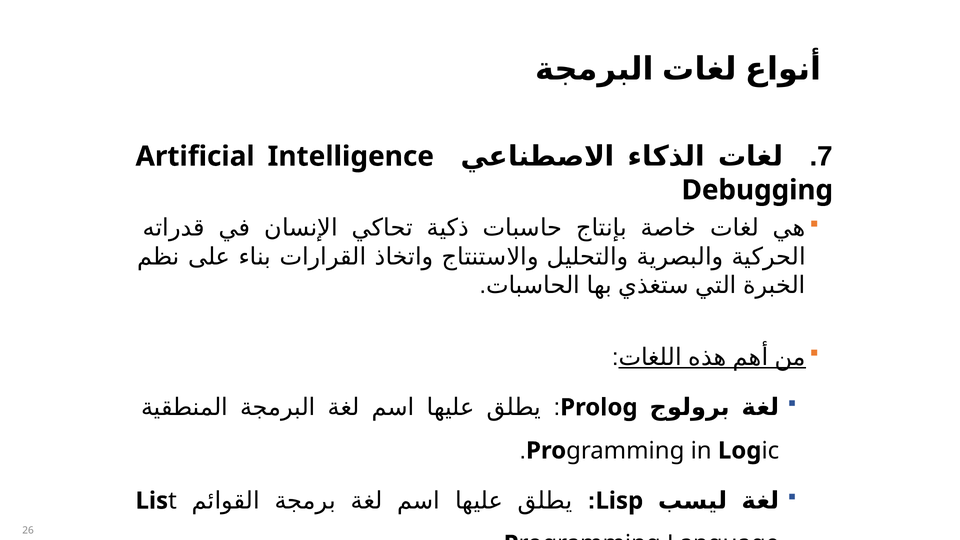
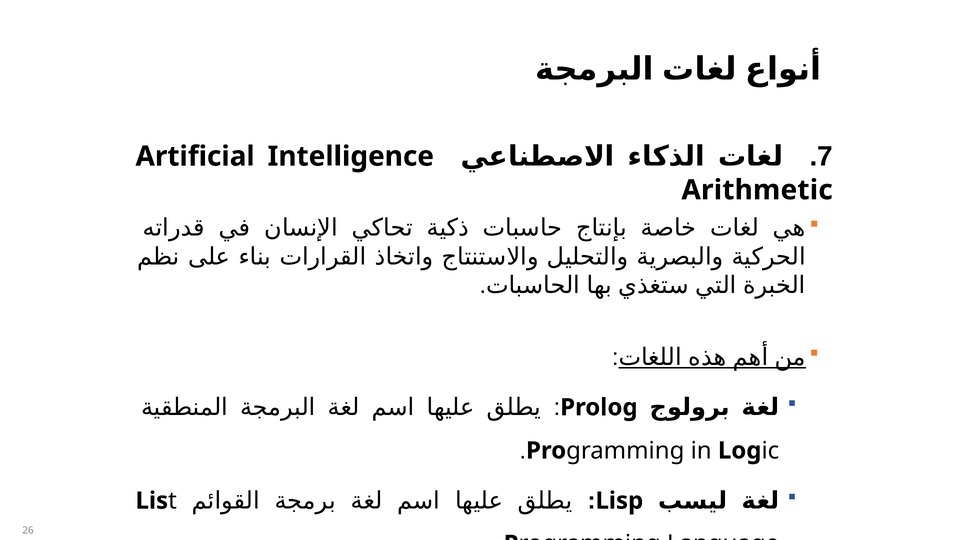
Debugging: Debugging -> Arithmetic (757, 190)
